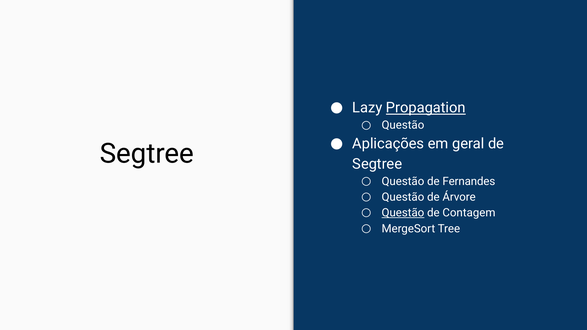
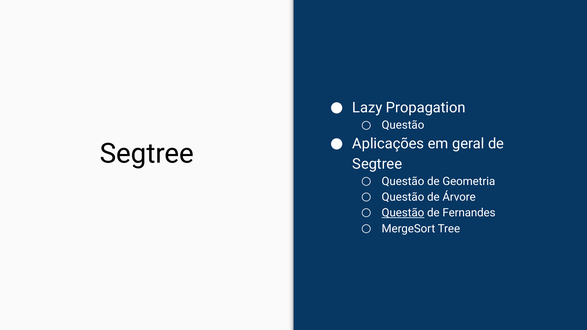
Propagation underline: present -> none (426, 108)
Fernandes: Fernandes -> Geometria (469, 182)
Contagem: Contagem -> Fernandes (469, 213)
